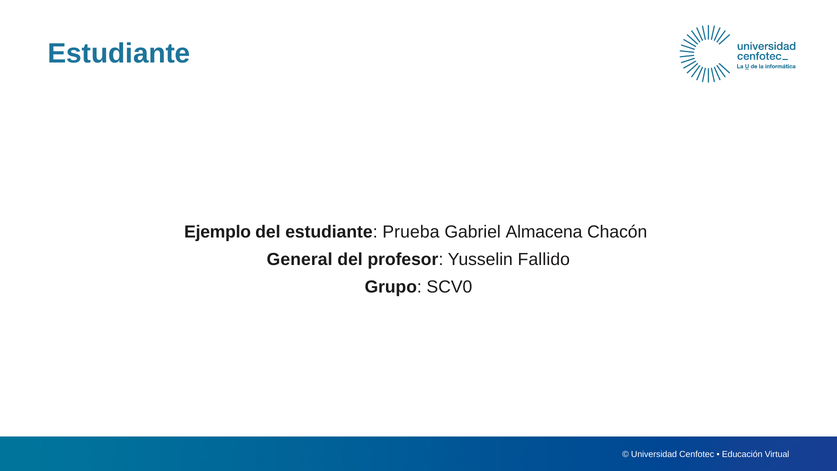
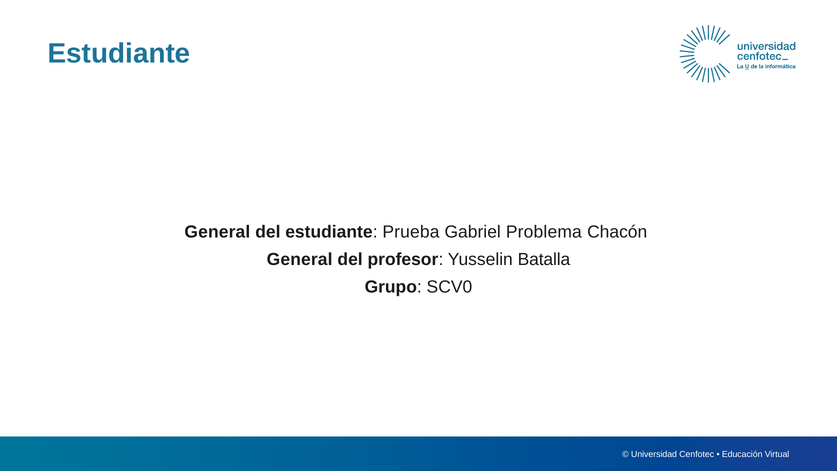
Ejemplo: Ejemplo -> General (217, 232)
Almacena: Almacena -> Problema (544, 232)
Fallido: Fallido -> Batalla (544, 259)
